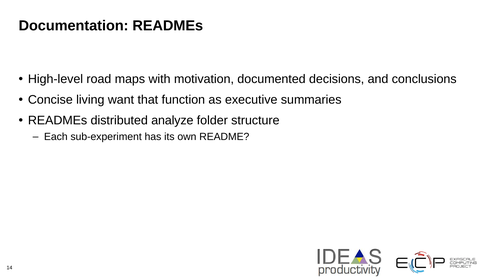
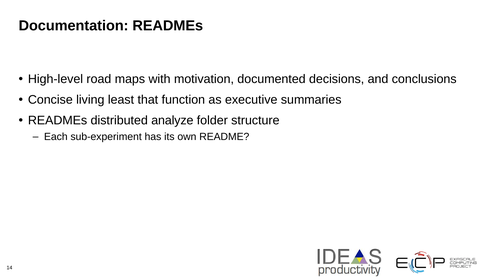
want: want -> least (121, 100)
